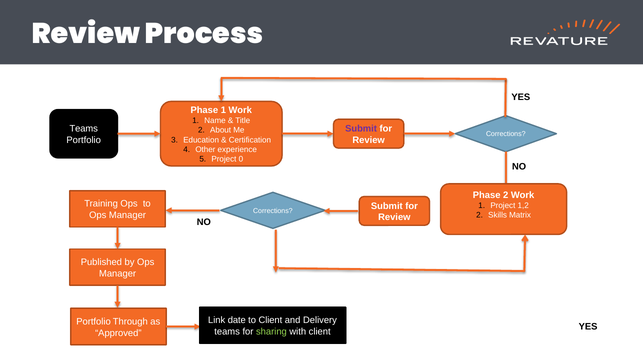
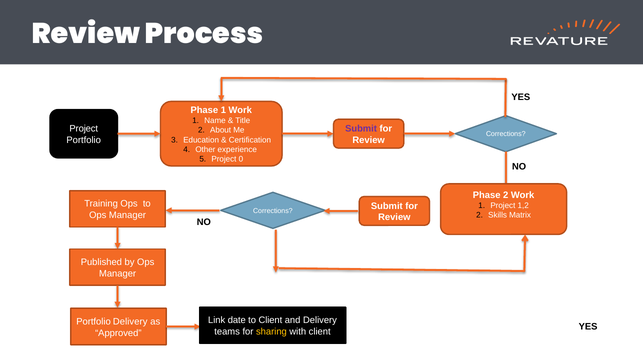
Teams: Teams -> Project (84, 129)
Portfolio Through: Through -> Delivery (130, 321)
sharing colour: light green -> yellow (271, 331)
